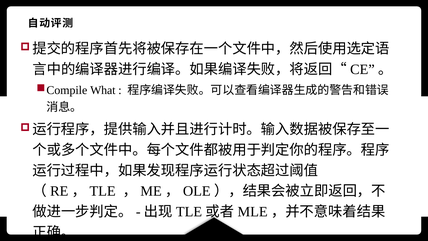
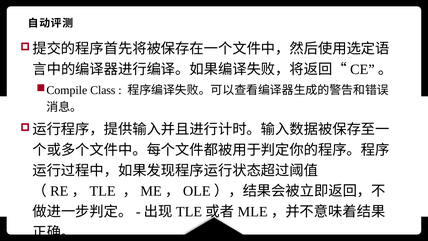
What: What -> Class (103, 90)
